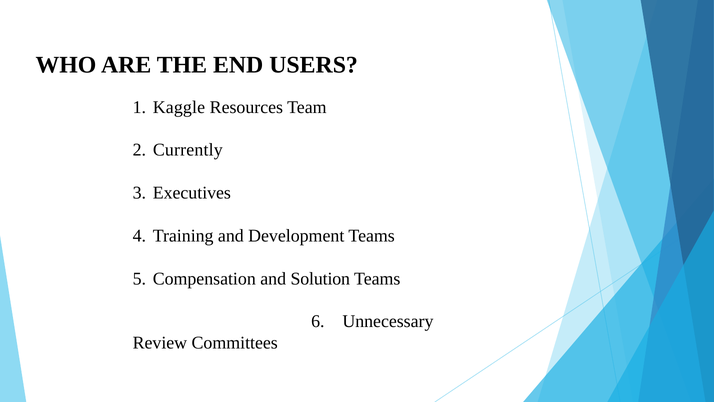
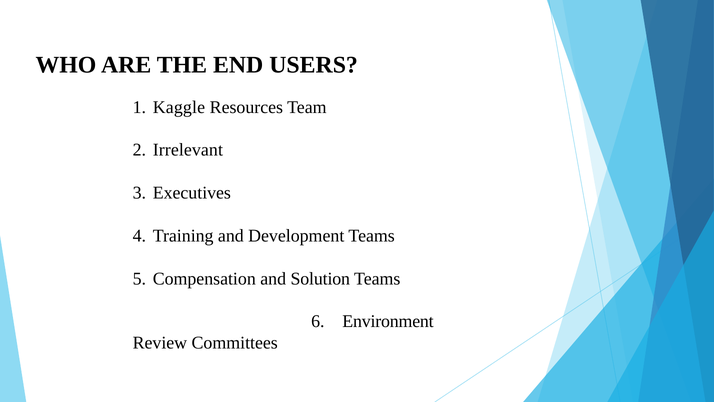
Currently: Currently -> Irrelevant (188, 150)
Unnecessary: Unnecessary -> Environment (388, 321)
